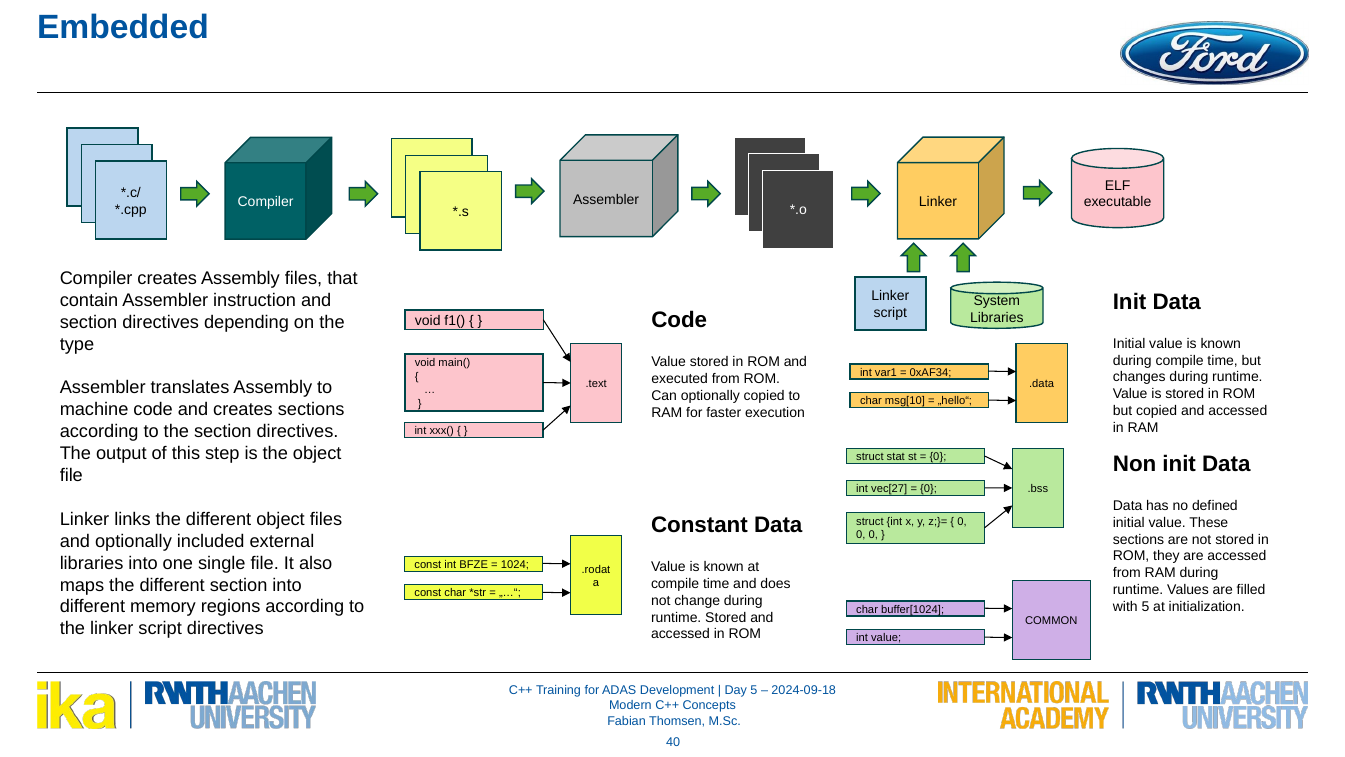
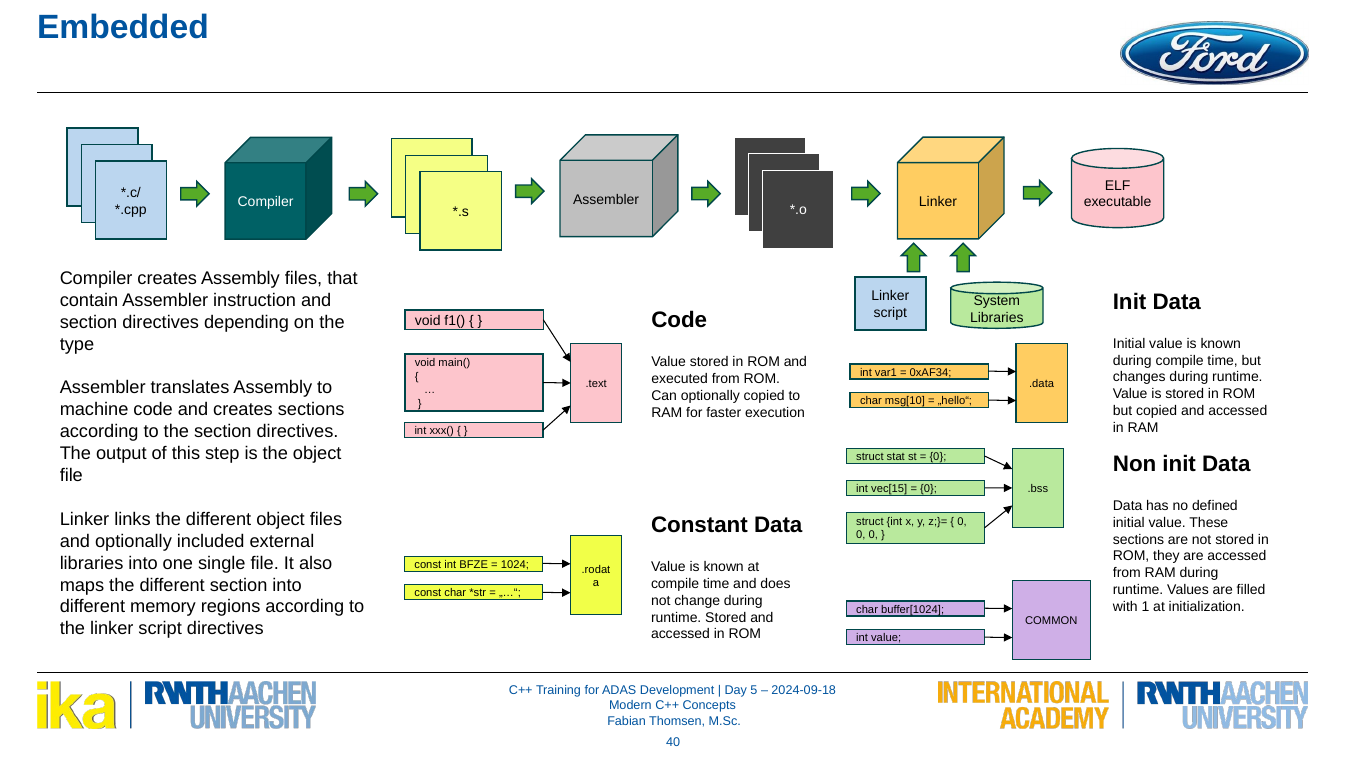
vec[27: vec[27 -> vec[15 (889, 488)
with 5: 5 -> 1 (1145, 606)
